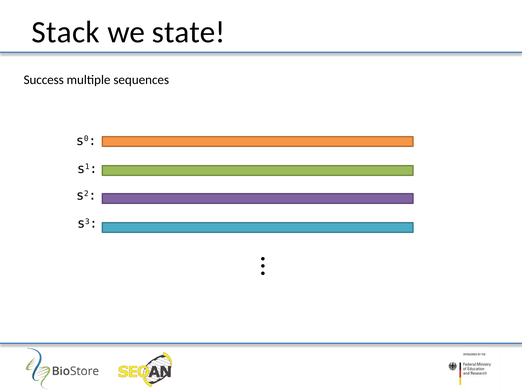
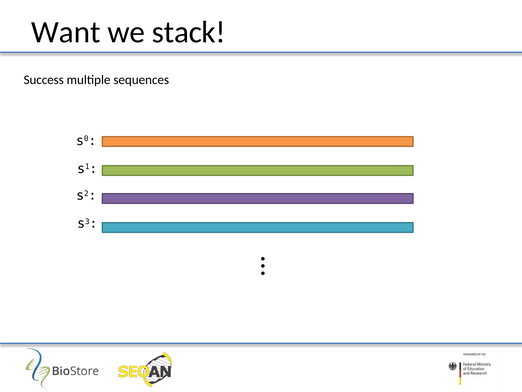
Stack: Stack -> Want (66, 32)
state: state -> stack (189, 32)
